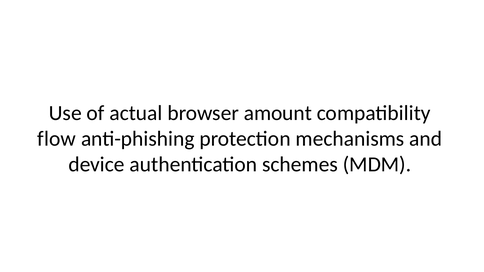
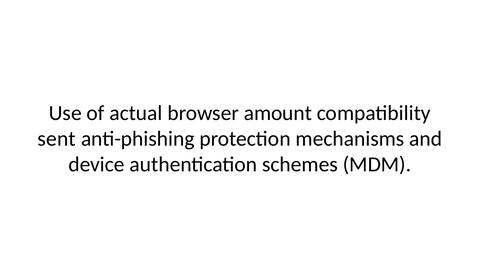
flow: flow -> sent (57, 139)
